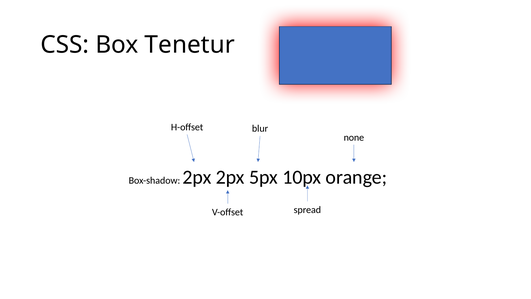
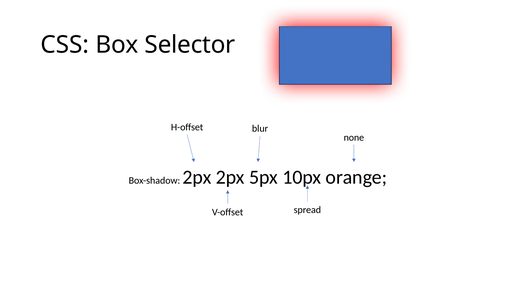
Tenetur: Tenetur -> Selector (190, 45)
